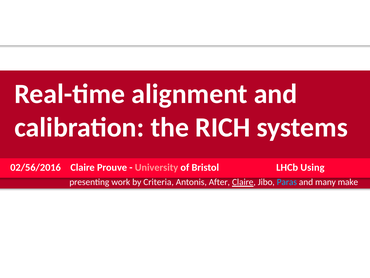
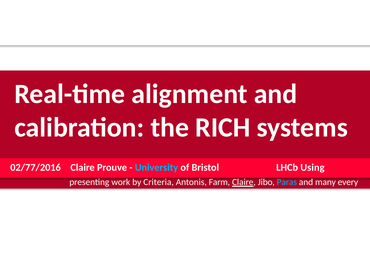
02/56/2016: 02/56/2016 -> 02/77/2016 (36, 167)
University colour: pink -> light blue (157, 167)
After: After -> Farm (219, 182)
make: make -> every (348, 182)
